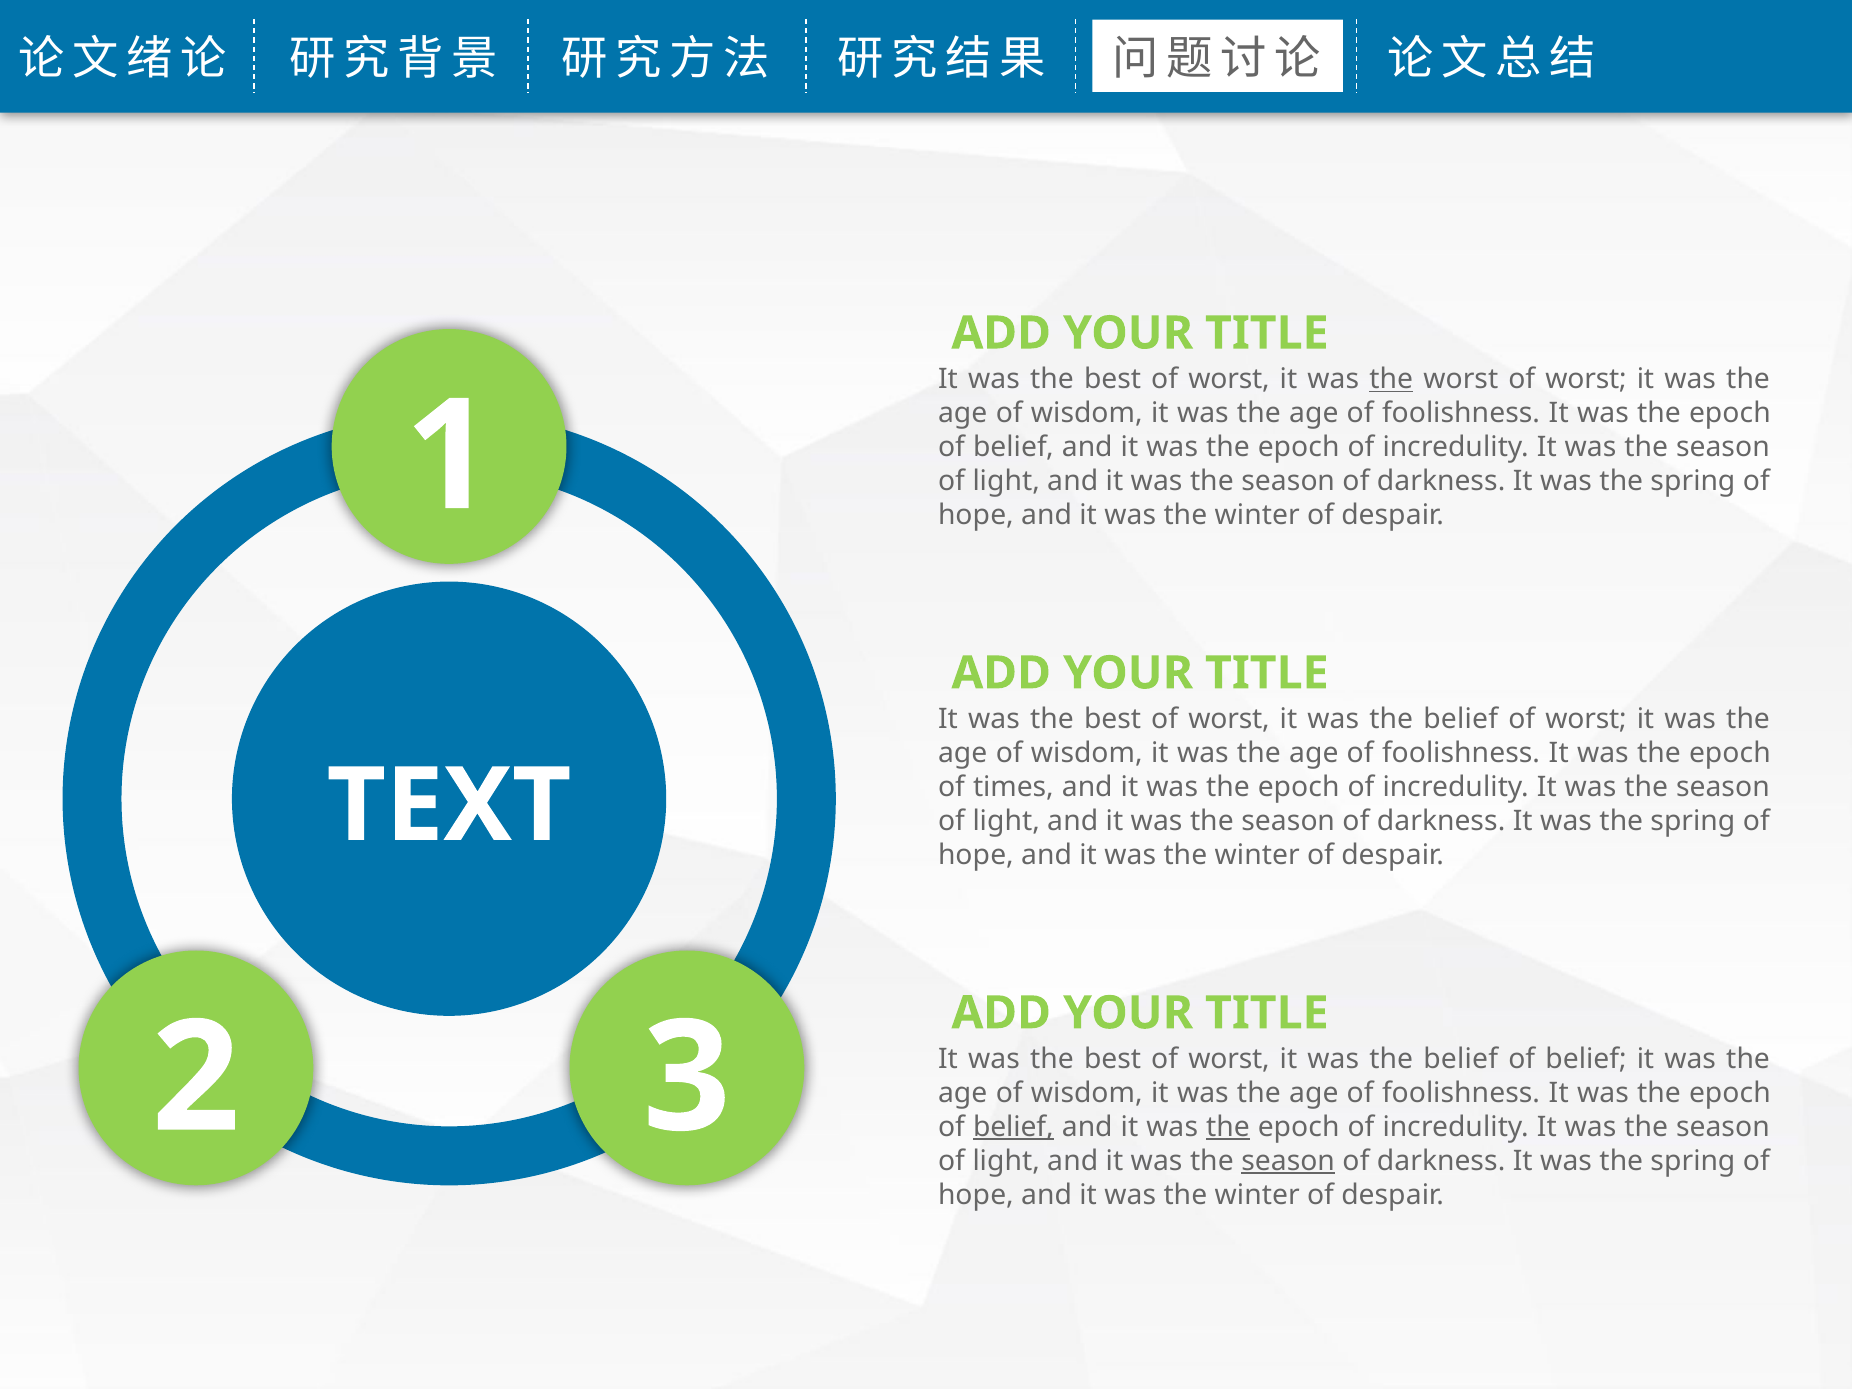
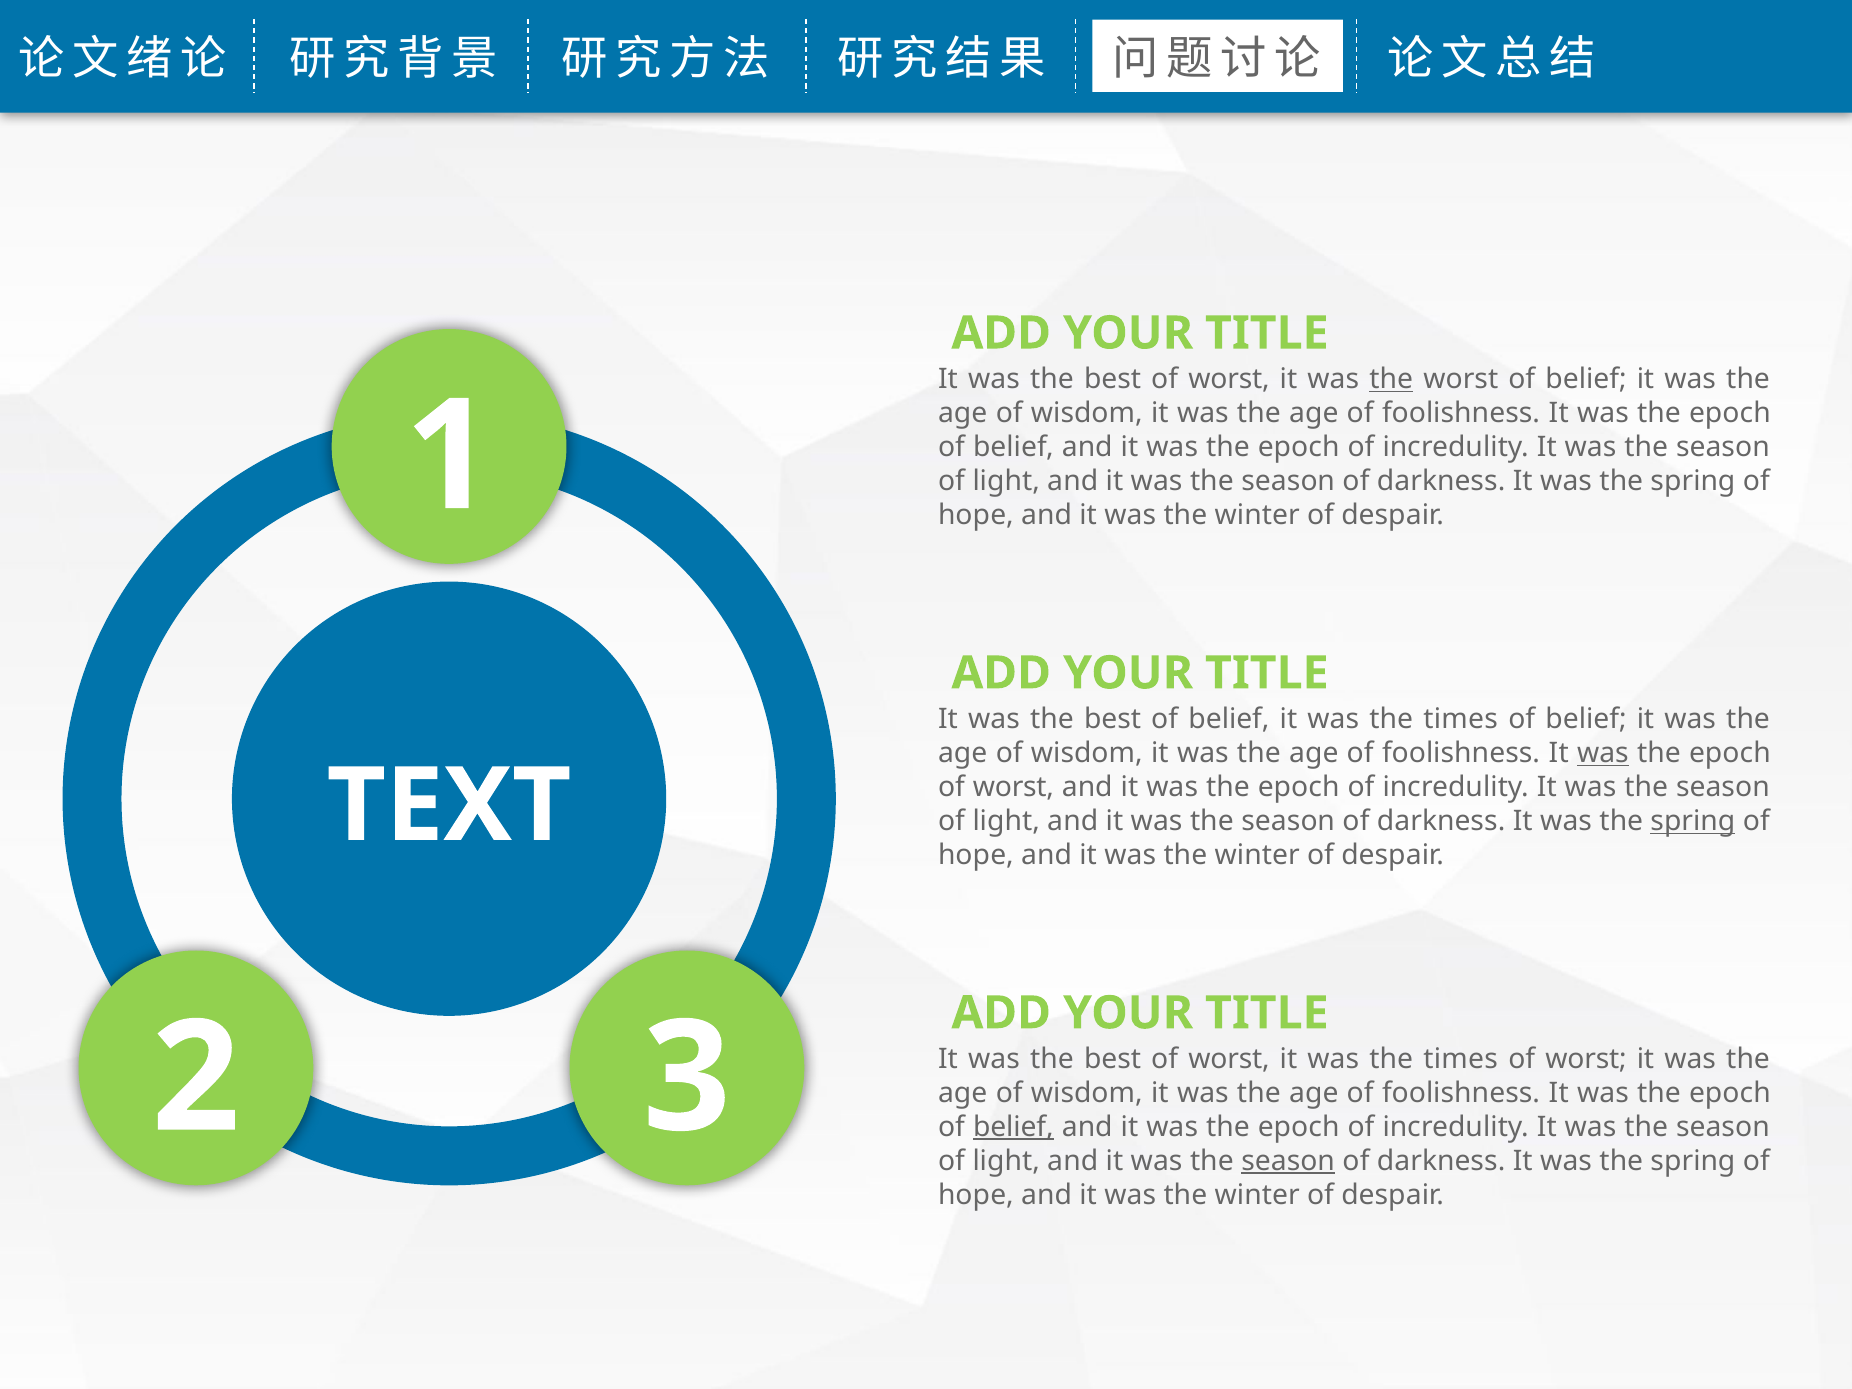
worst of worst: worst -> belief (1586, 379)
worst: worst -> belief (1229, 719)
belief: belief -> times (1461, 719)
worst: worst -> belief (1586, 719)
was underline: none -> present (1603, 753)
times: times -> worst (1013, 787)
spring underline: none -> present (1693, 821)
belief: belief -> times (1461, 1059)
belief: belief -> worst (1586, 1059)
the underline: present -> none (1228, 1127)
